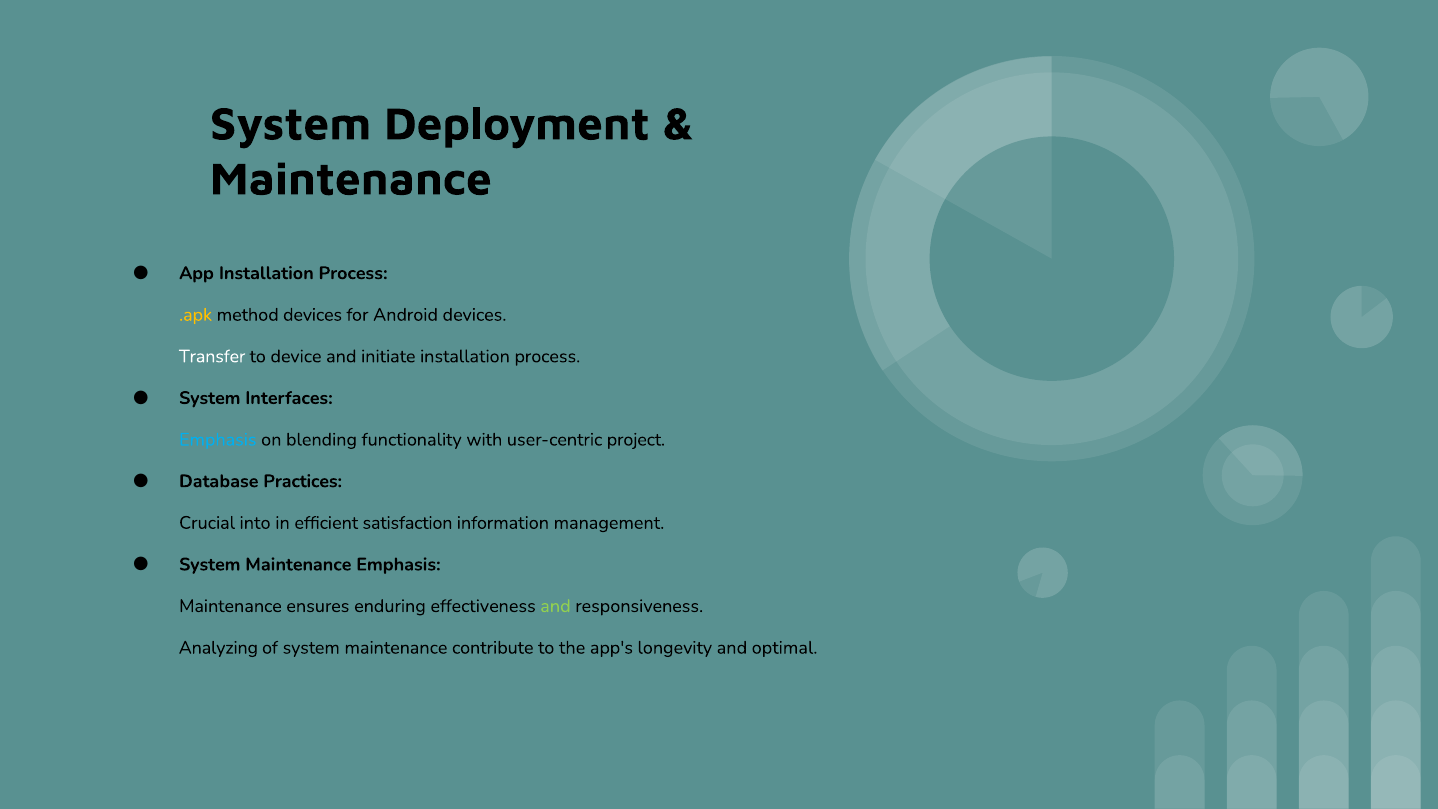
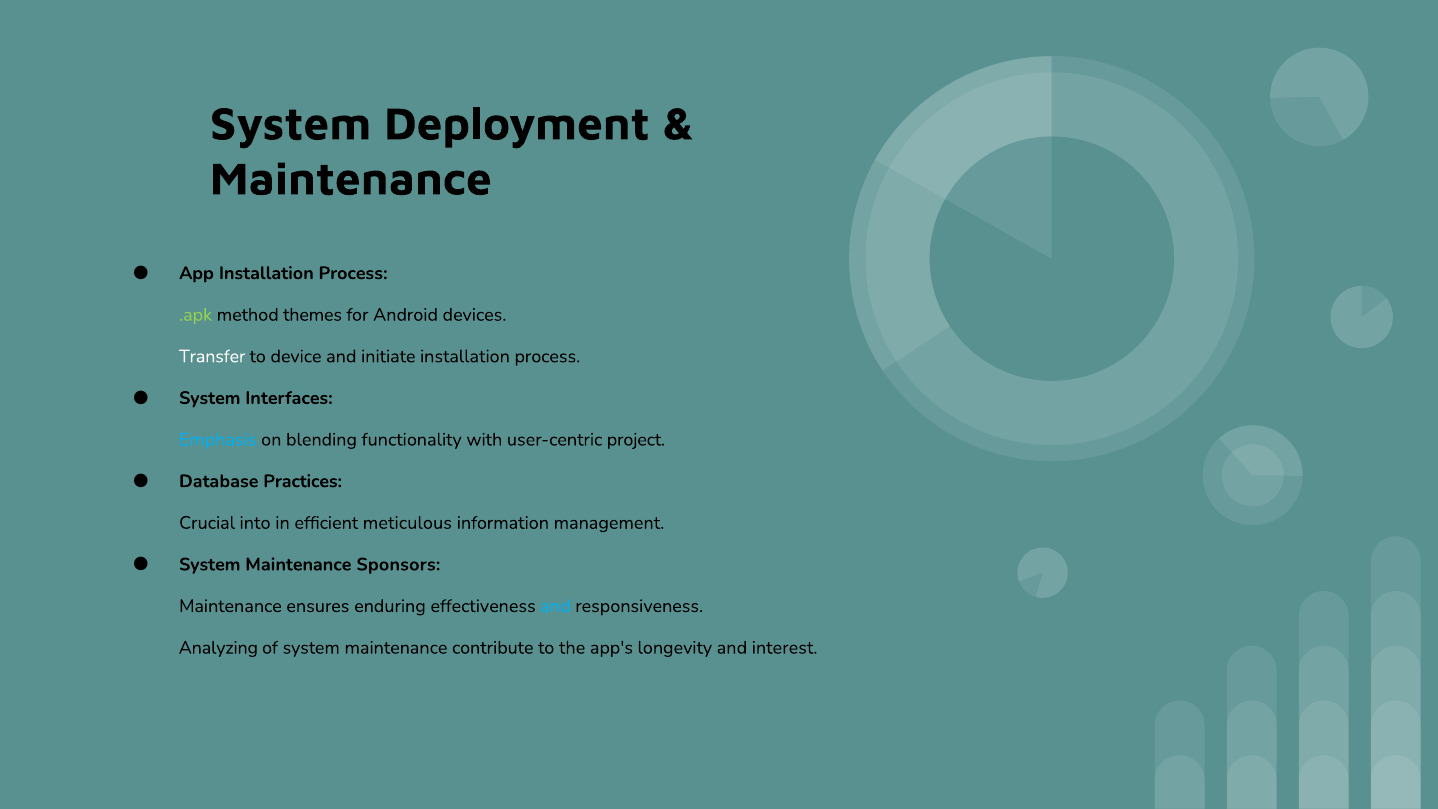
.apk colour: yellow -> light green (196, 315)
method devices: devices -> themes (313, 315)
satisfaction: satisfaction -> meticulous (407, 523)
Maintenance Emphasis: Emphasis -> Sponsors (398, 564)
and colour: light green -> light blue (555, 606)
optimal: optimal -> interest (785, 648)
